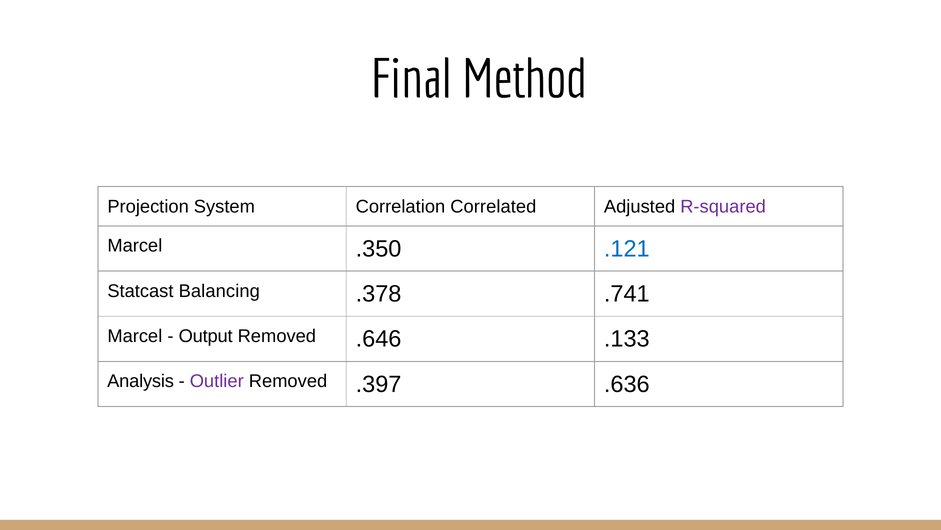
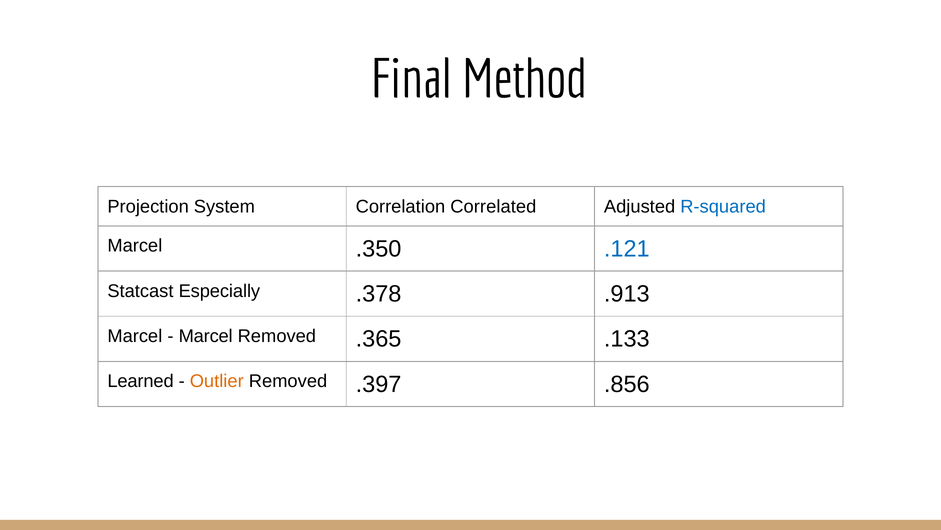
R-squared colour: purple -> blue (723, 206)
Balancing: Balancing -> Especially (219, 291)
.741: .741 -> .913 (627, 294)
Output: Output -> Marcel (206, 336)
.646: .646 -> .365 (379, 339)
Analysis: Analysis -> Learned (141, 381)
Outlier colour: purple -> orange (217, 381)
.636: .636 -> .856 (627, 384)
